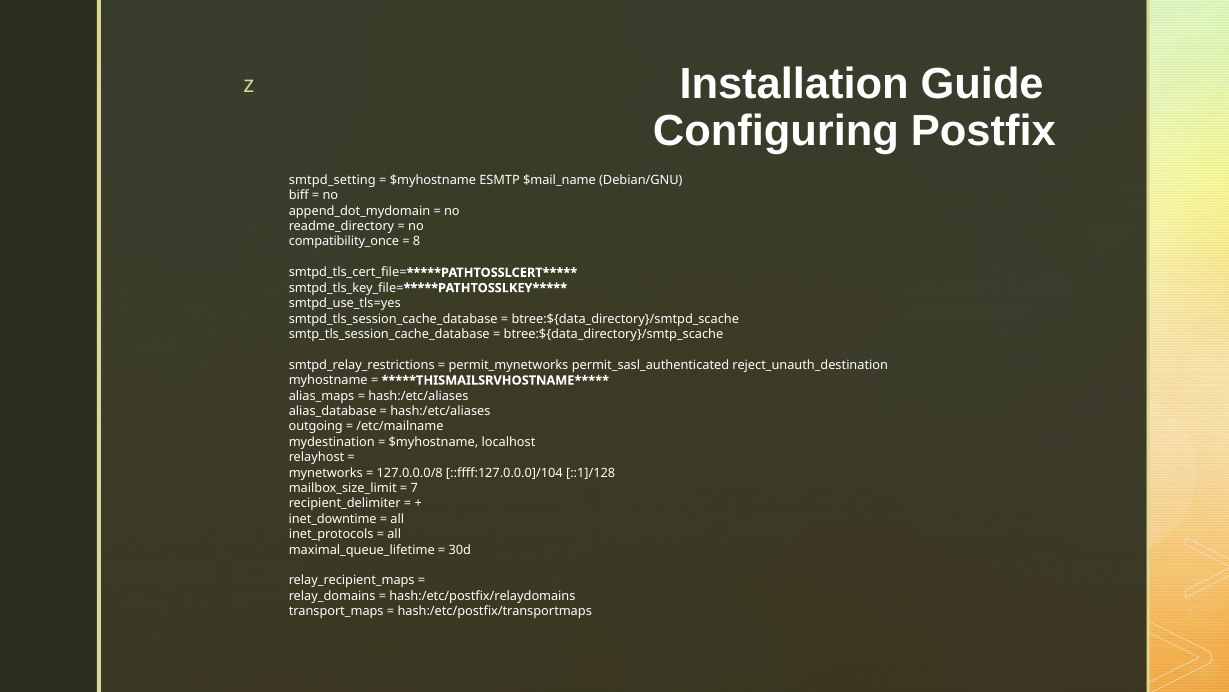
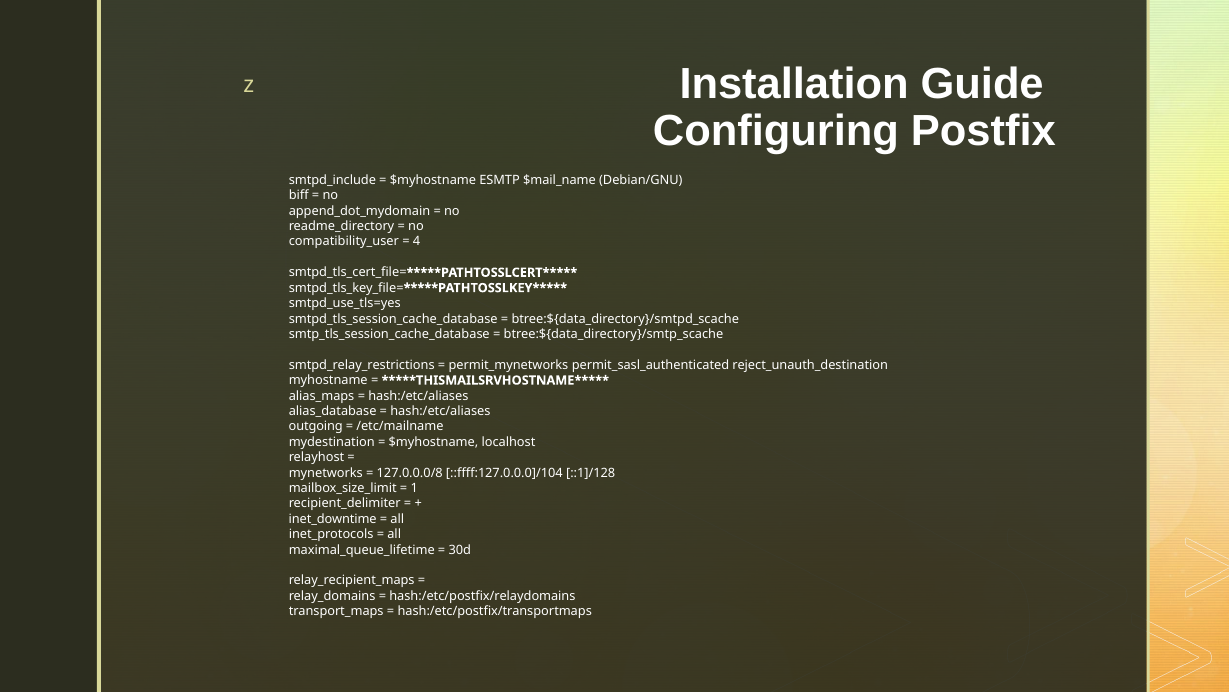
smtpd_setting: smtpd_setting -> smtpd_include (332, 180)
compatibility_once: compatibility_once -> compatibility_user (344, 242)
8: 8 -> 4 (417, 242)
7: 7 -> 1 (414, 488)
